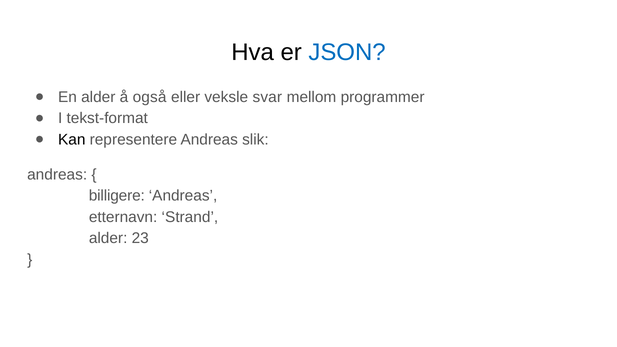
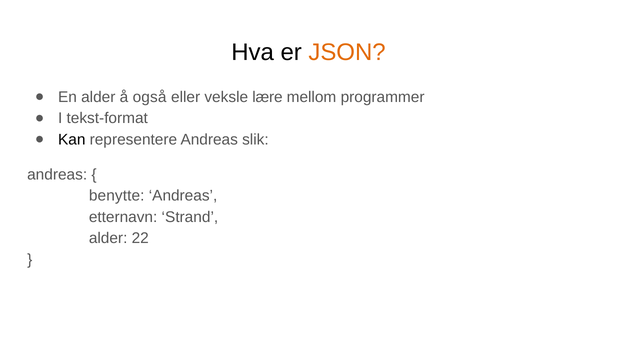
JSON colour: blue -> orange (347, 52)
svar: svar -> lære (267, 97)
billigere: billigere -> benytte (117, 196)
23: 23 -> 22 (140, 238)
